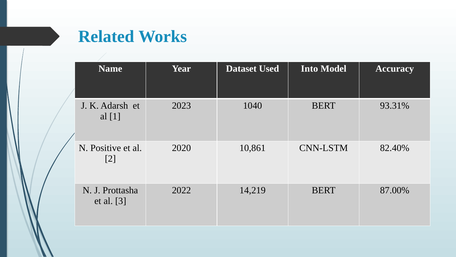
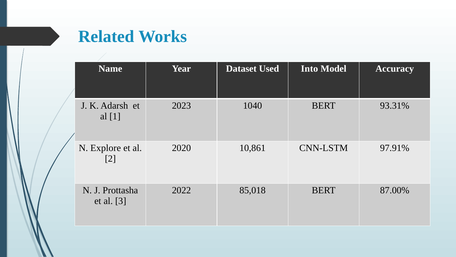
Positive: Positive -> Explore (106, 148)
82.40%: 82.40% -> 97.91% (395, 148)
14,219: 14,219 -> 85,018 (253, 190)
